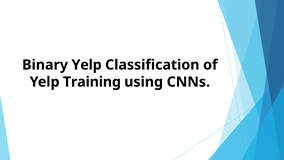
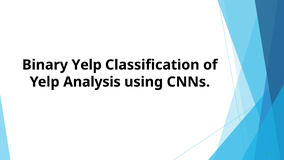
Training: Training -> Analysis (92, 82)
